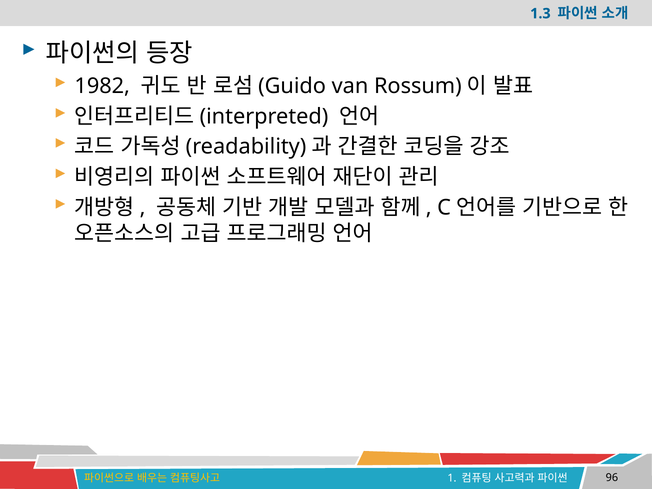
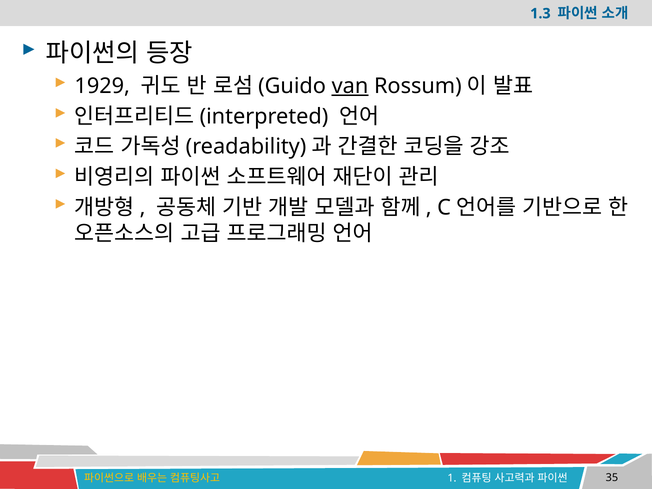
1982: 1982 -> 1929 (102, 86)
van underline: none -> present (350, 86)
96: 96 -> 35 (612, 477)
